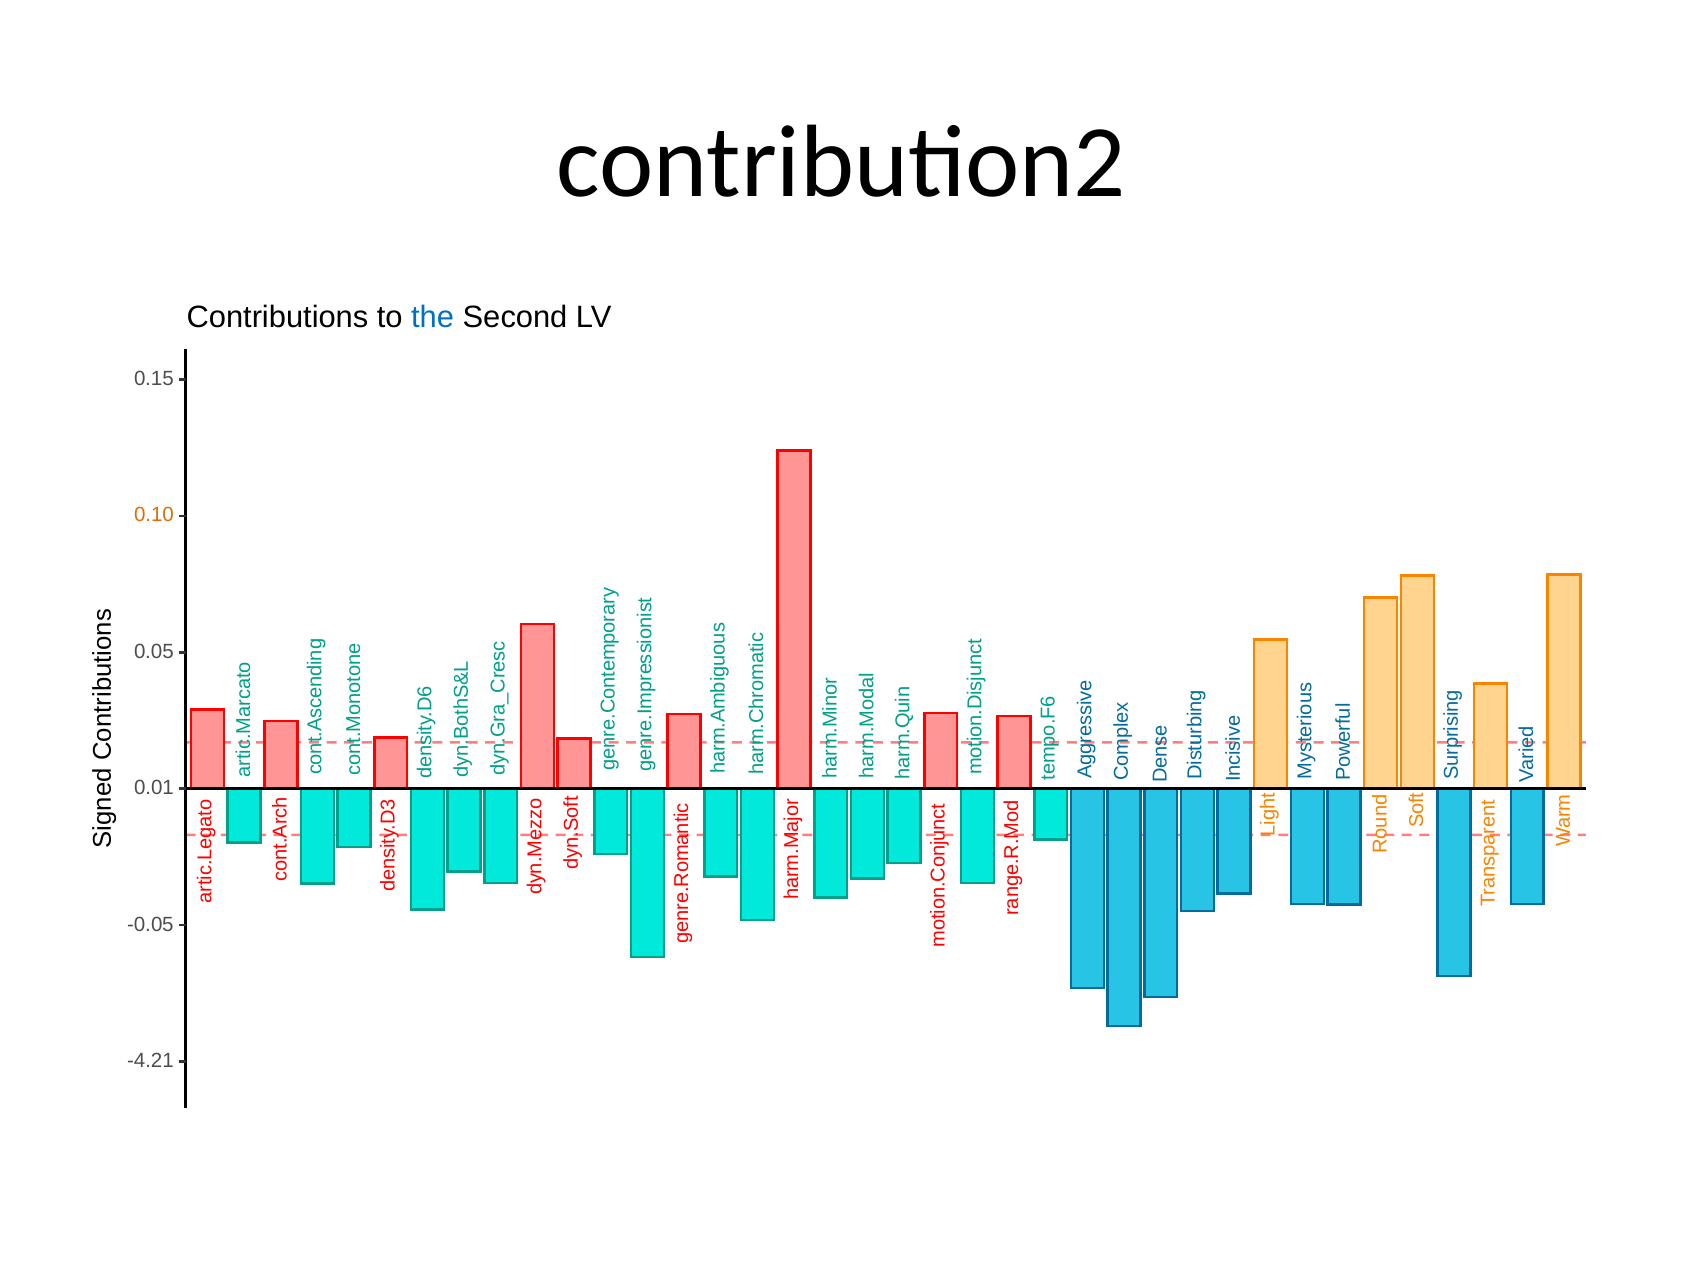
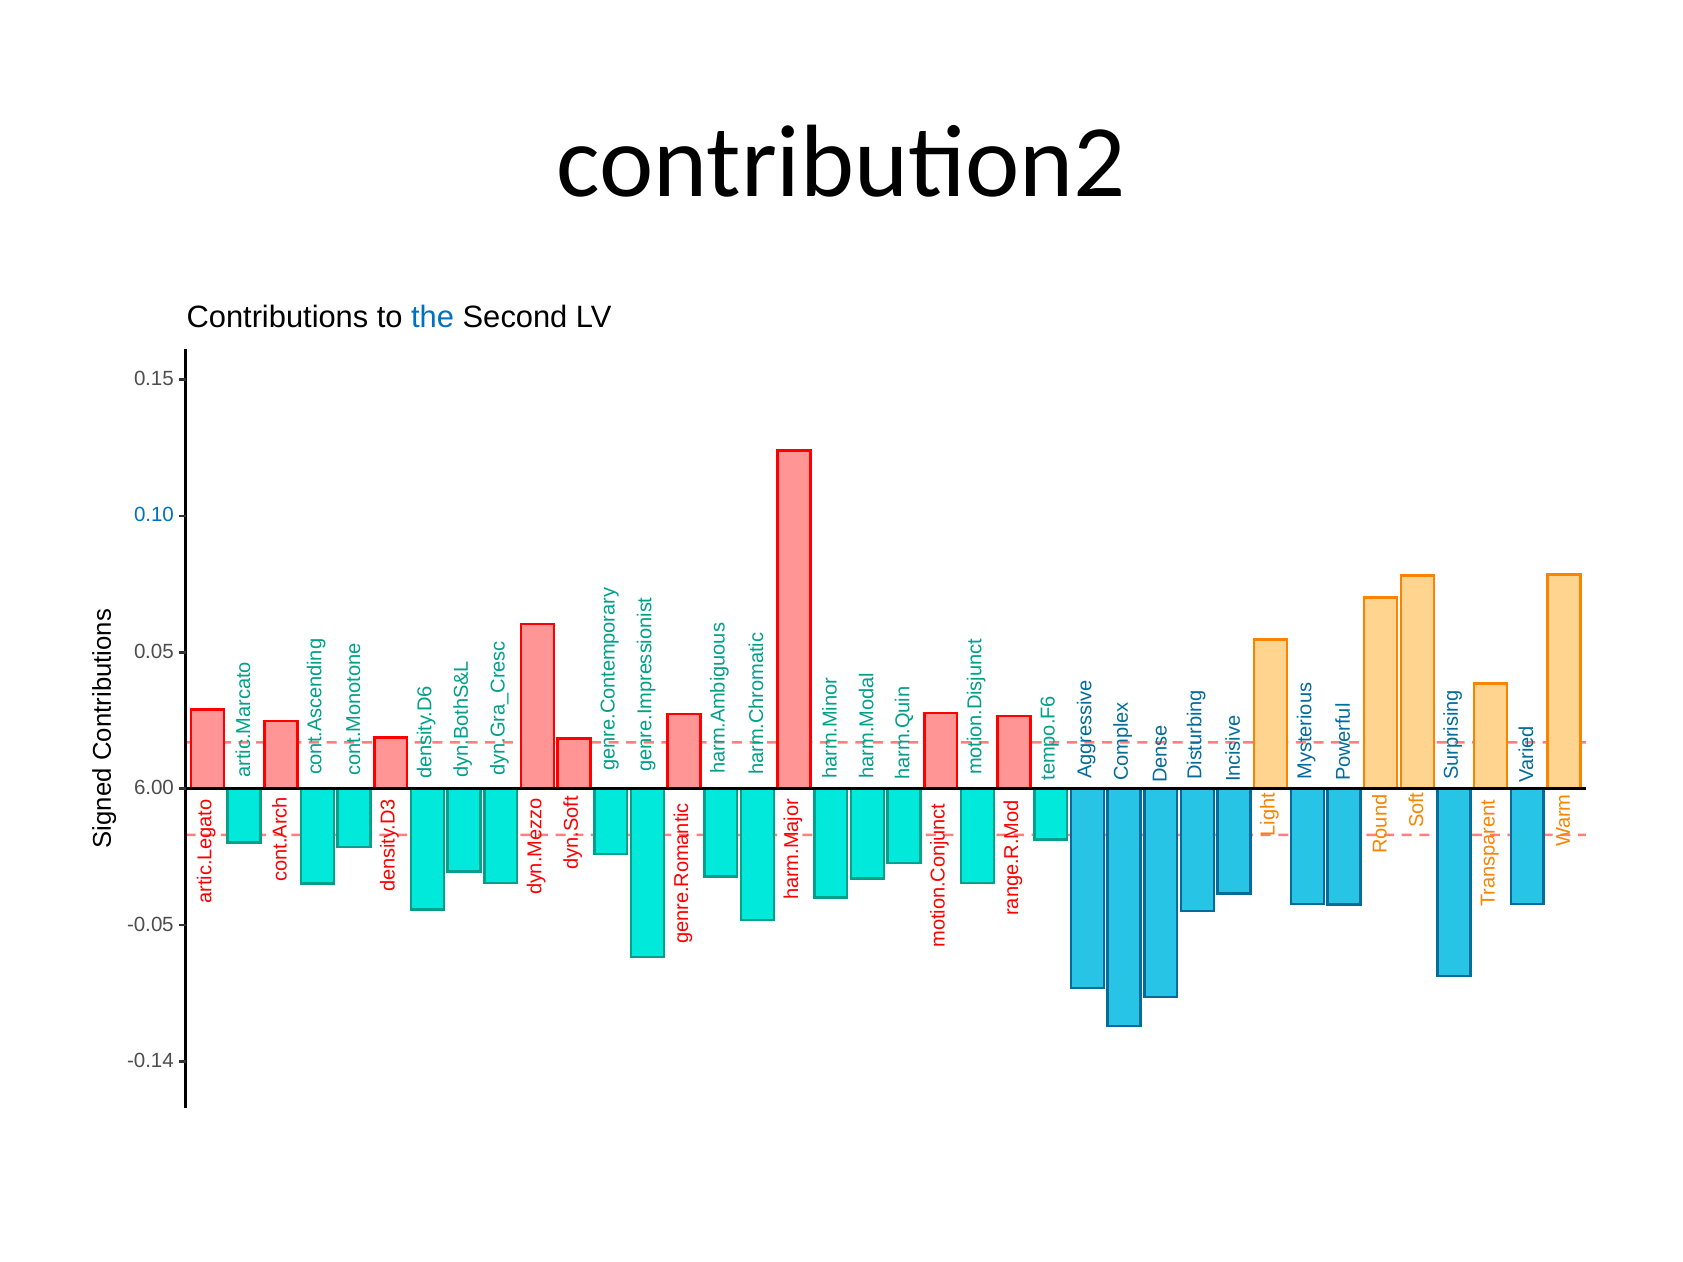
0.10 colour: orange -> blue (154, 515)
0.01: 0.01 -> 6.00 (154, 788)
-4.21: -4.21 -> -0.14 (150, 1061)
